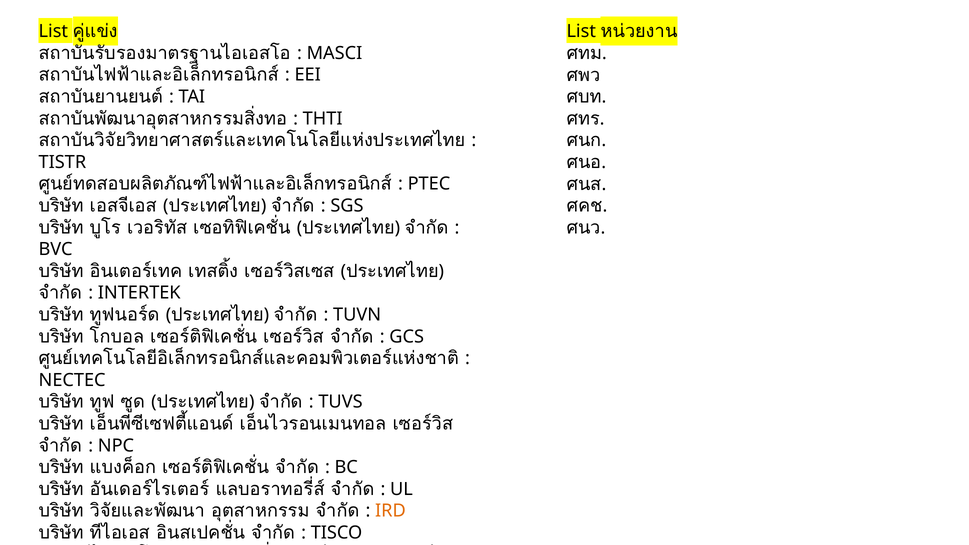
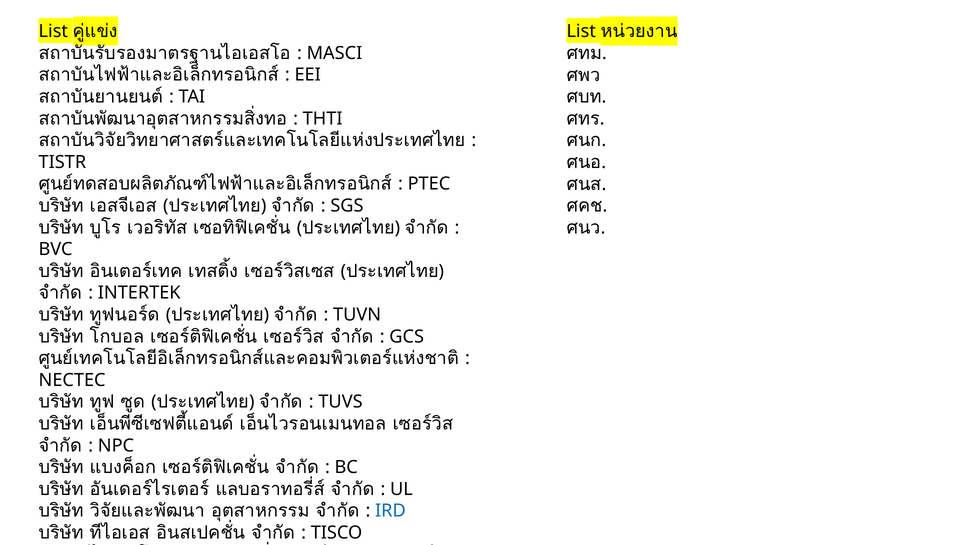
IRD colour: orange -> blue (390, 511)
